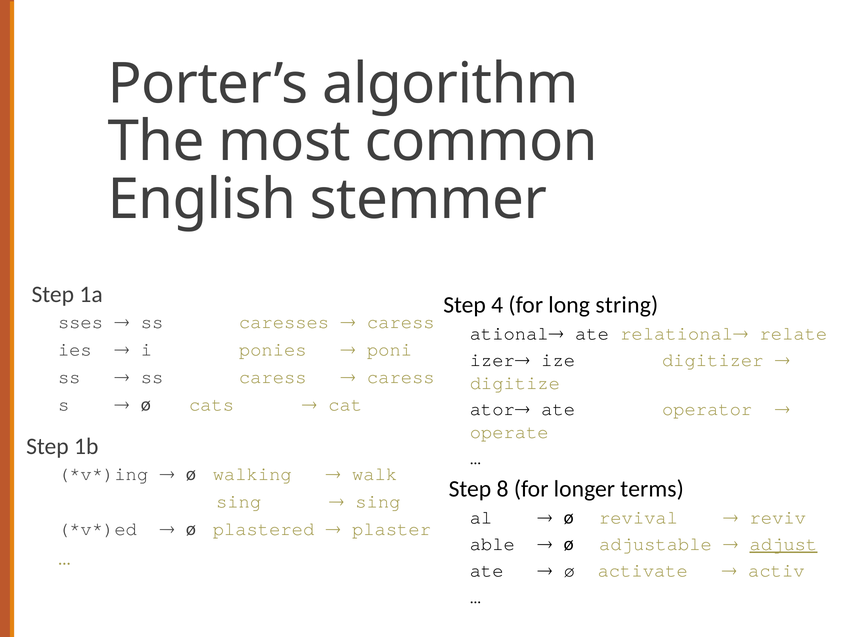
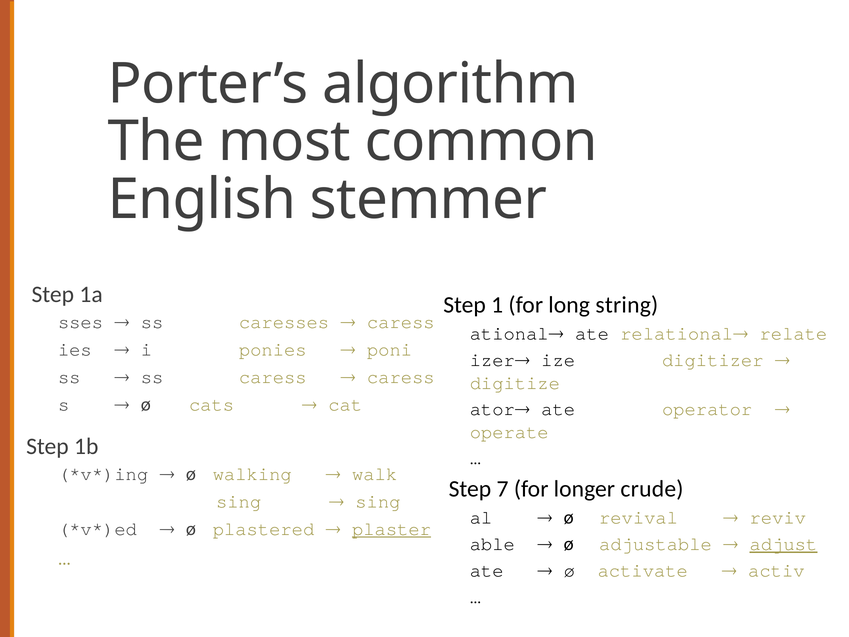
4: 4 -> 1 (497, 305)
8: 8 -> 7 (503, 489)
terms: terms -> crude (652, 489)
plaster underline: none -> present (392, 529)
